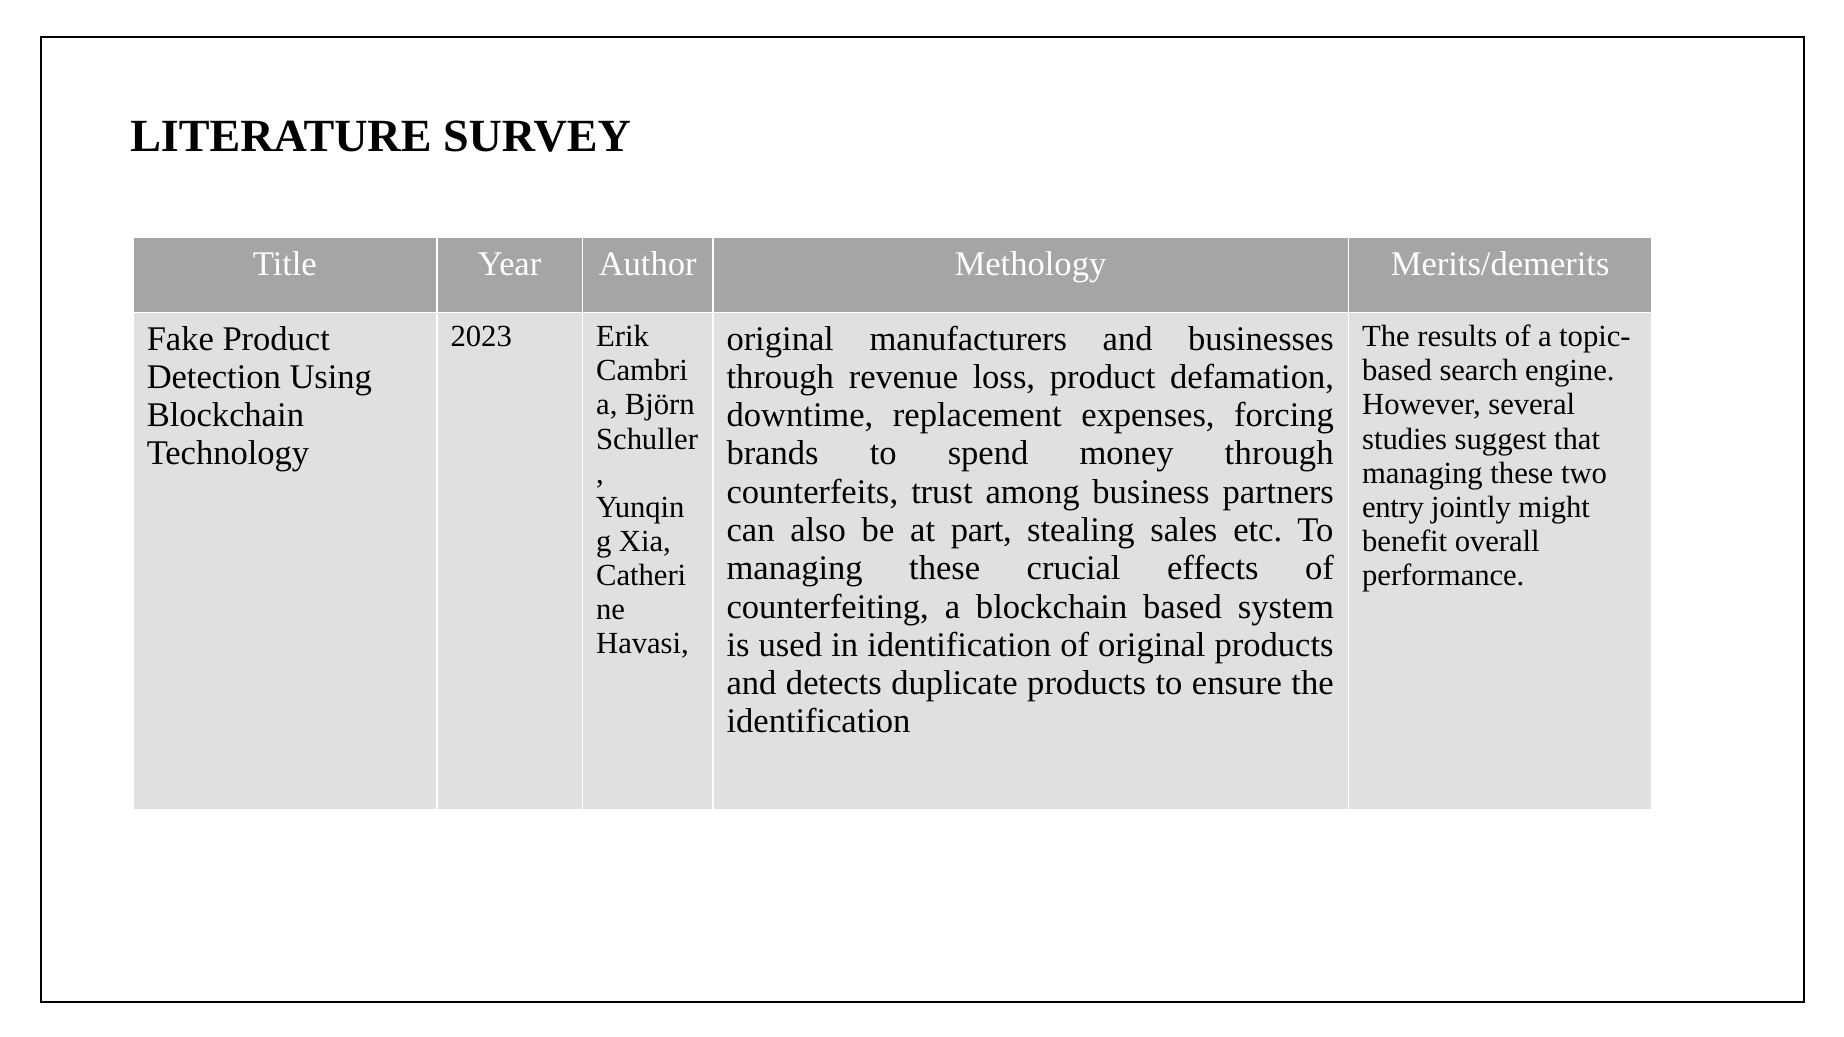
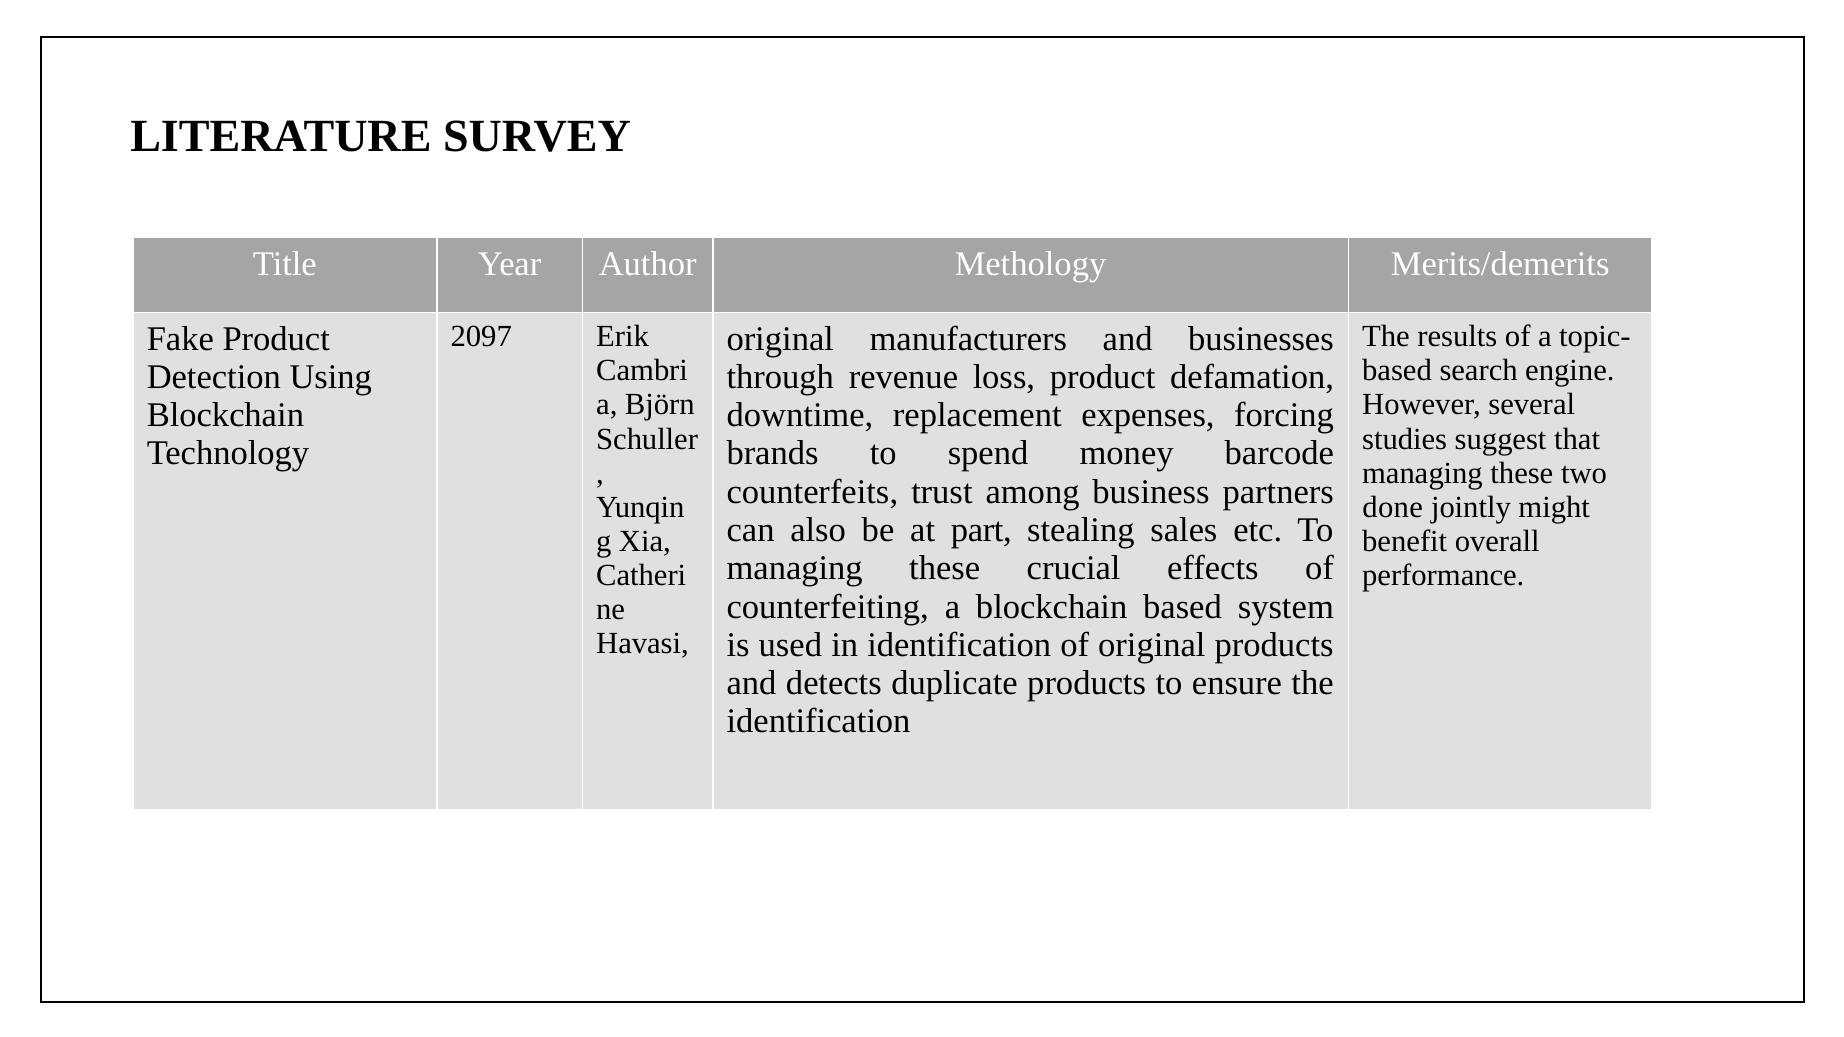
2023: 2023 -> 2097 (481, 337)
money through: through -> barcode (1279, 454)
entry: entry -> done (1393, 507)
